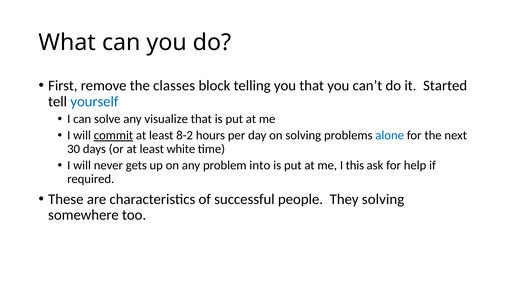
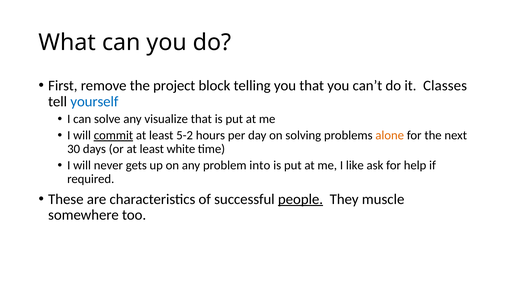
classes: classes -> project (174, 86)
Started: Started -> Classes (445, 86)
8-2: 8-2 -> 5-2 (185, 135)
alone colour: blue -> orange (390, 135)
this: this -> like (355, 165)
people underline: none -> present (300, 199)
They solving: solving -> muscle (383, 199)
